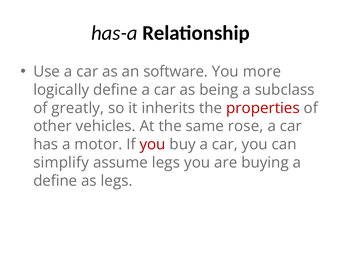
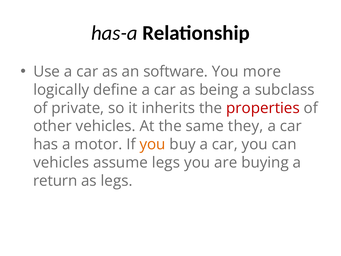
greatly: greatly -> private (78, 108)
rose: rose -> they (246, 126)
you colour: red -> orange (153, 144)
simplify: simplify -> vehicles (61, 162)
define: define -> return (55, 181)
